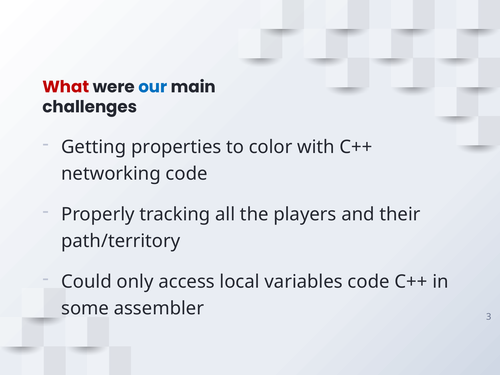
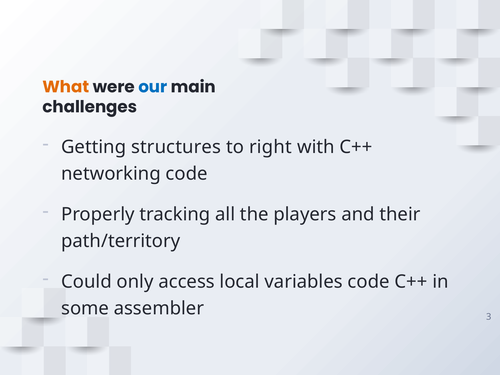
What colour: red -> orange (66, 87)
properties: properties -> structures (176, 147)
color: color -> right (270, 147)
